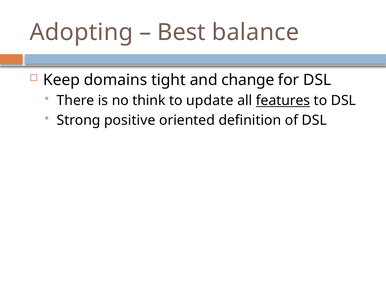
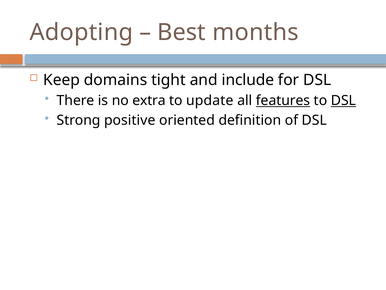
balance: balance -> months (255, 32)
change: change -> include (248, 80)
think: think -> extra (149, 100)
DSL underline: none -> present (343, 100)
